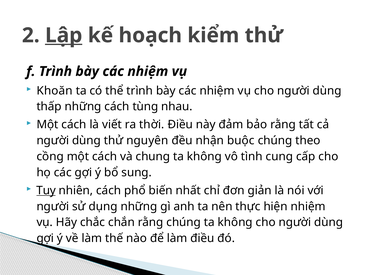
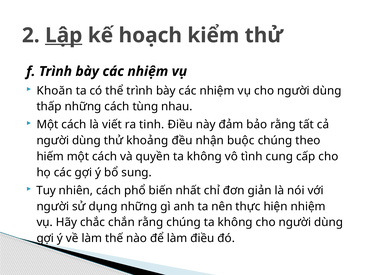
thời: thời -> tinh (152, 124)
nguyên: nguyên -> khoảng (147, 140)
cồng: cồng -> hiếm (50, 156)
chung: chung -> quyền (153, 156)
Tuy underline: present -> none (46, 190)
